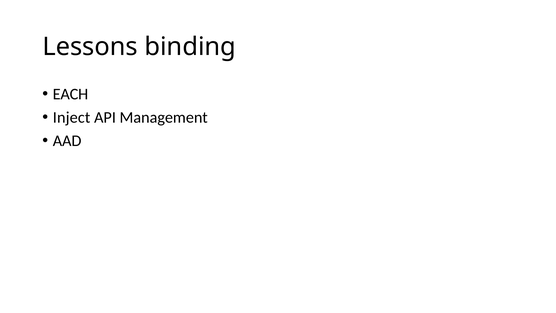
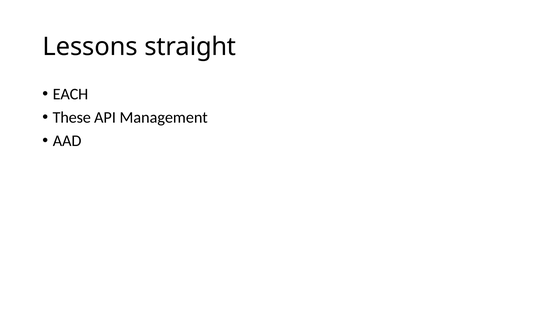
binding: binding -> straight (190, 47)
Inject: Inject -> These (72, 117)
